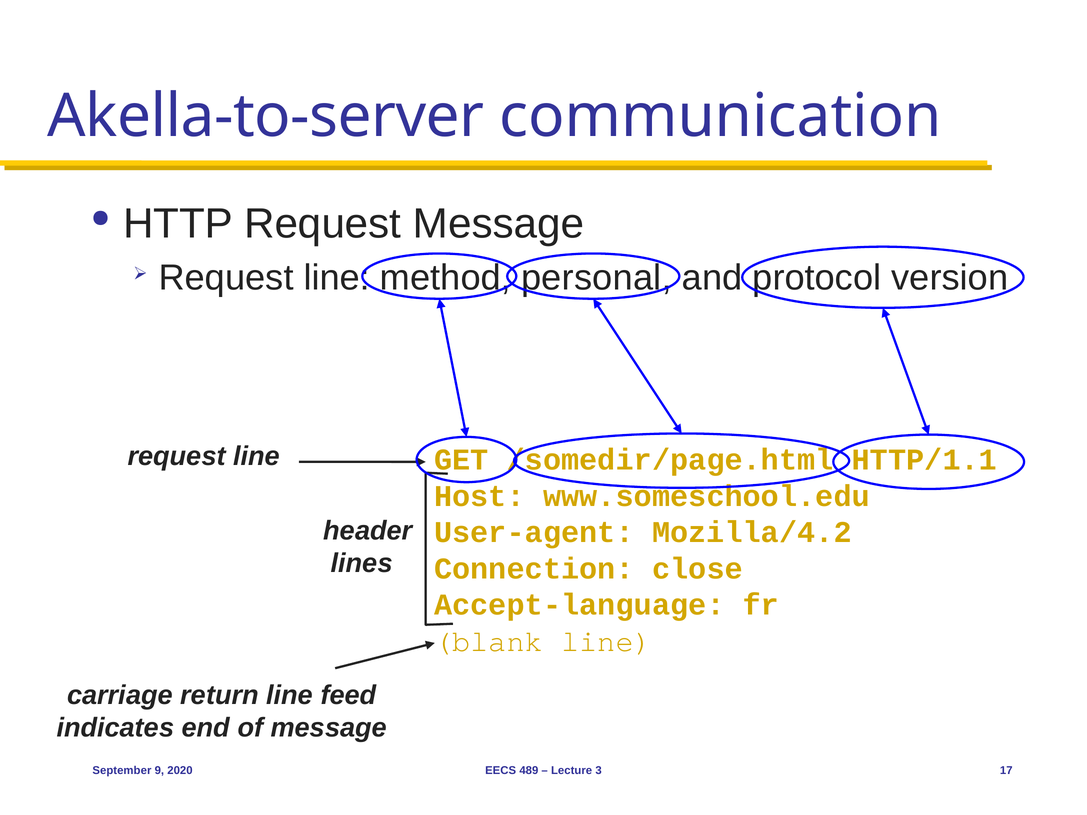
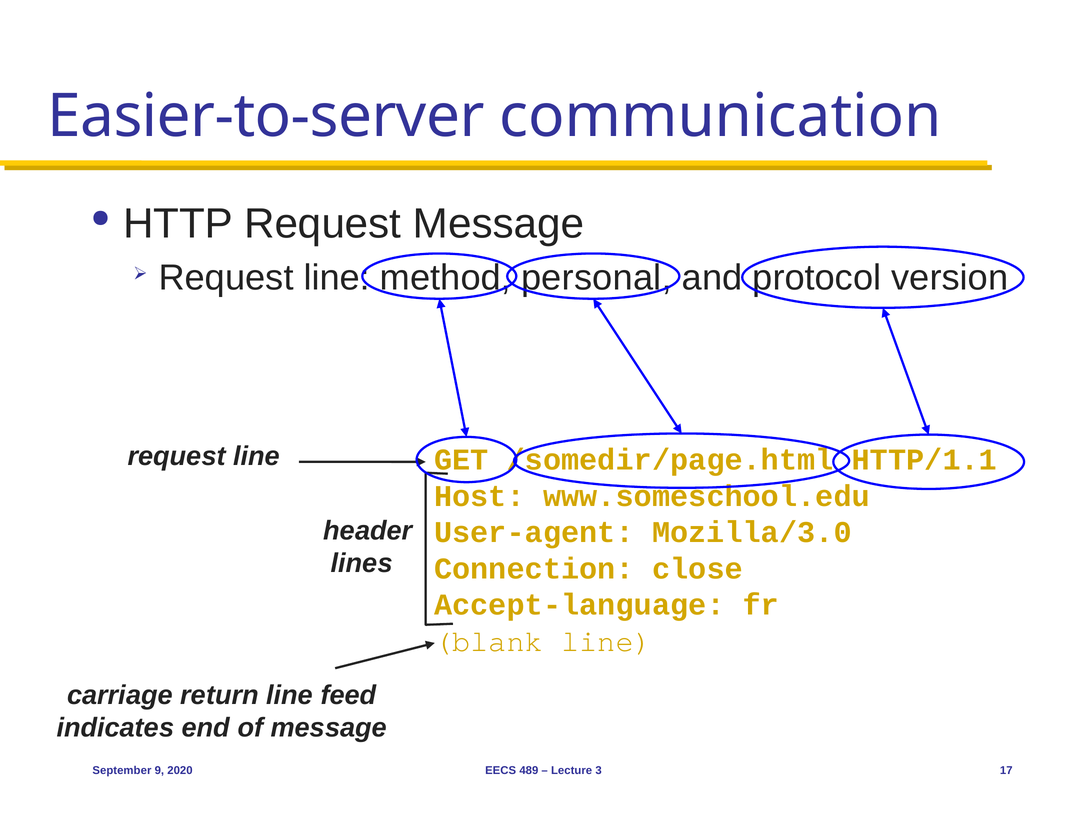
Akella-to-server: Akella-to-server -> Easier-to-server (266, 116)
Mozilla/4.2: Mozilla/4.2 -> Mozilla/3.0 (752, 533)
